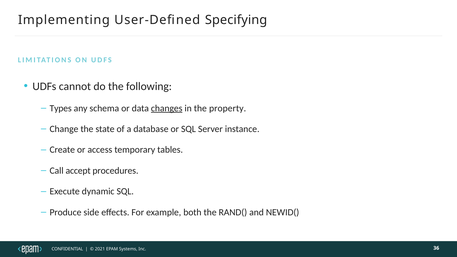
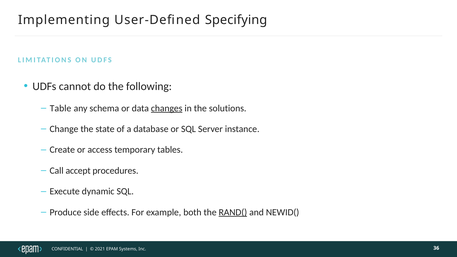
Types: Types -> Table (61, 108)
property: property -> solutions (228, 108)
RAND( underline: none -> present (233, 212)
